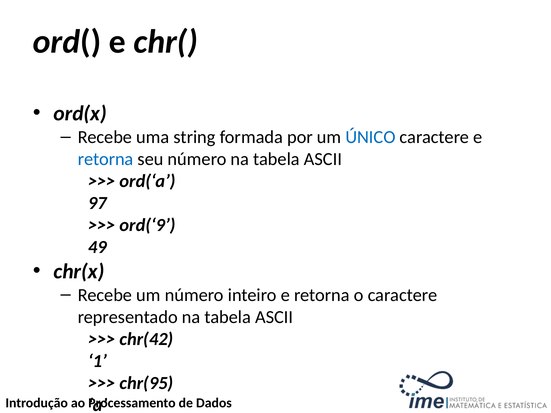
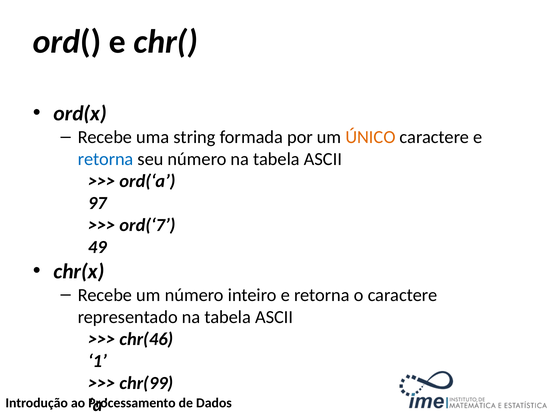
ÚNICO colour: blue -> orange (370, 137)
ord(‘9: ord(‘9 -> ord(‘7 (148, 225)
chr(42: chr(42 -> chr(46 (146, 339)
chr(95: chr(95 -> chr(99 (146, 383)
